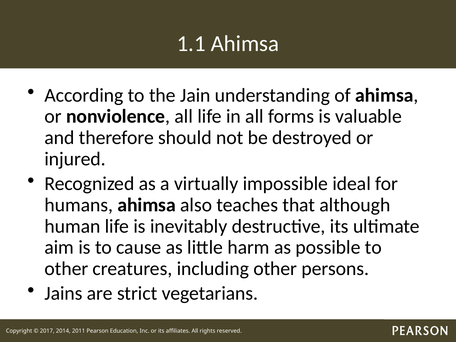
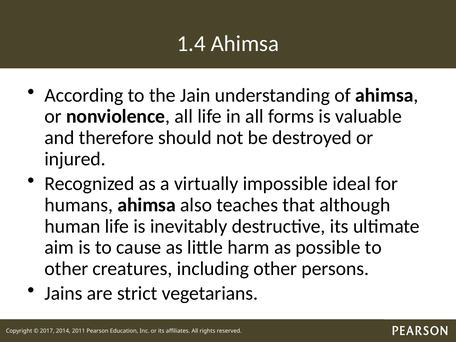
1.1: 1.1 -> 1.4 (191, 44)
